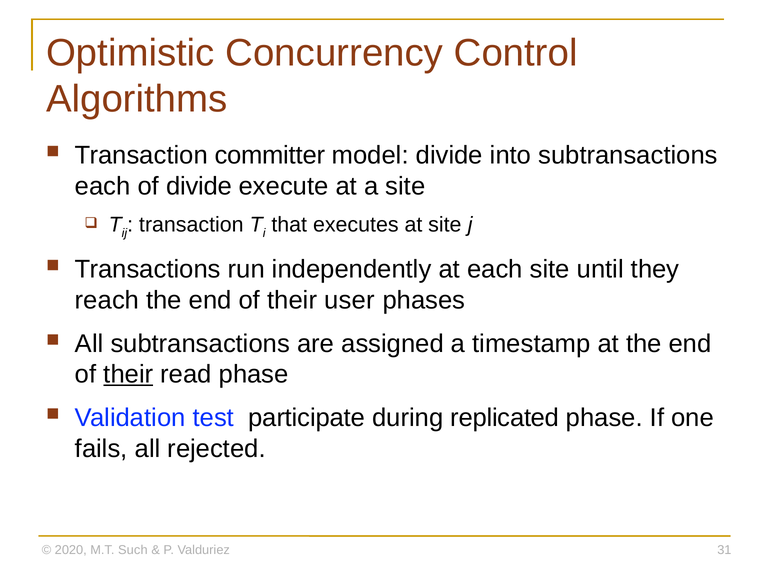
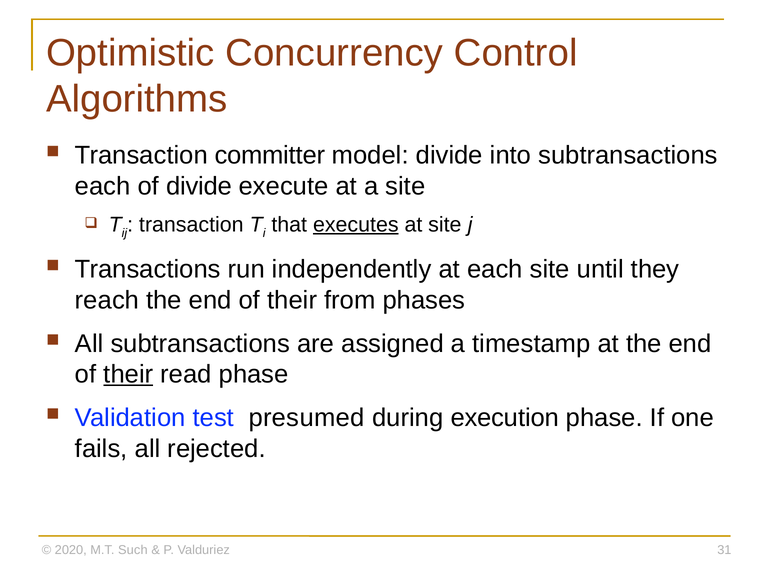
executes underline: none -> present (356, 225)
user: user -> from (350, 301)
participate: participate -> presumed (307, 418)
replicated: replicated -> execution (505, 418)
